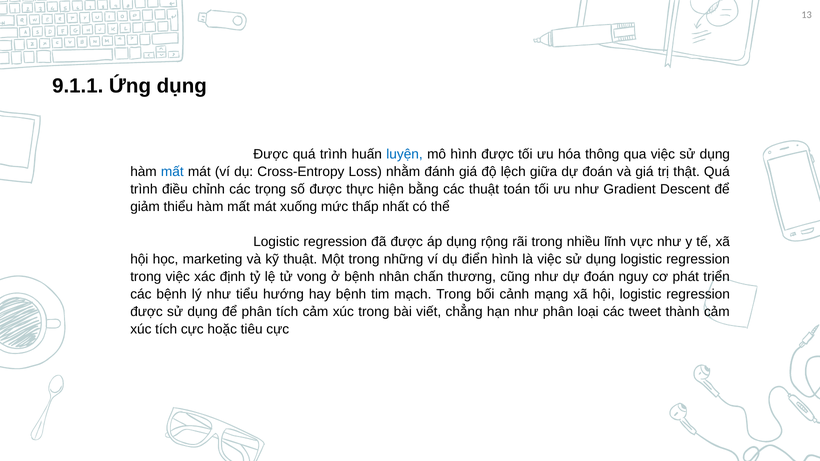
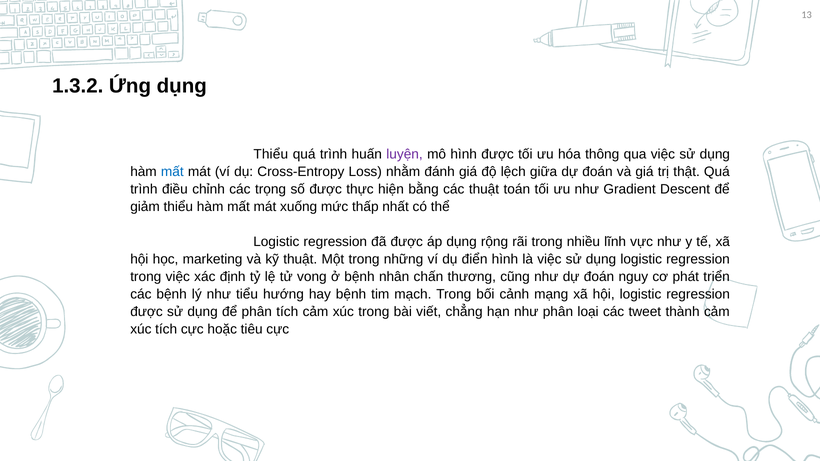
9.1.1: 9.1.1 -> 1.3.2 (78, 86)
Được: Được -> Thiểu (271, 154)
luyện colour: blue -> purple (405, 154)
